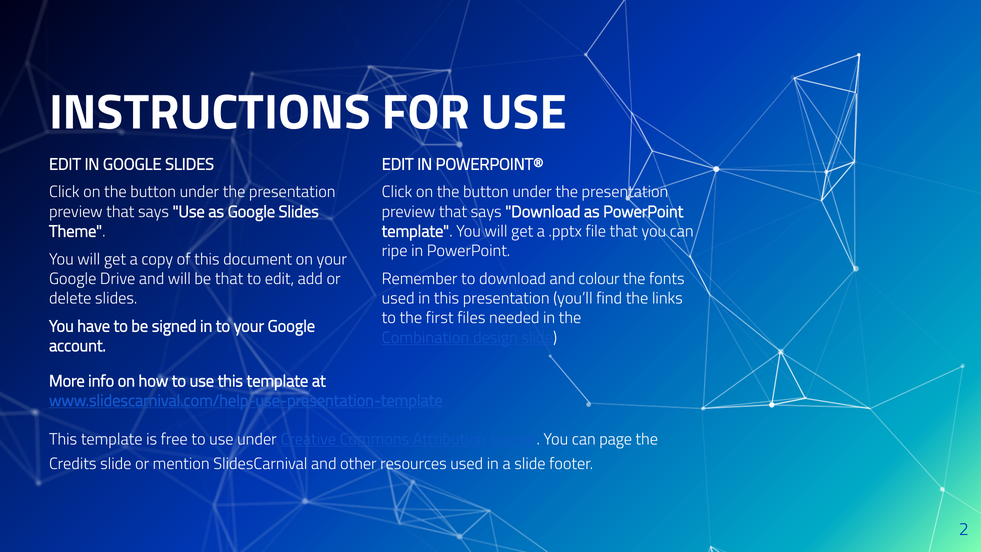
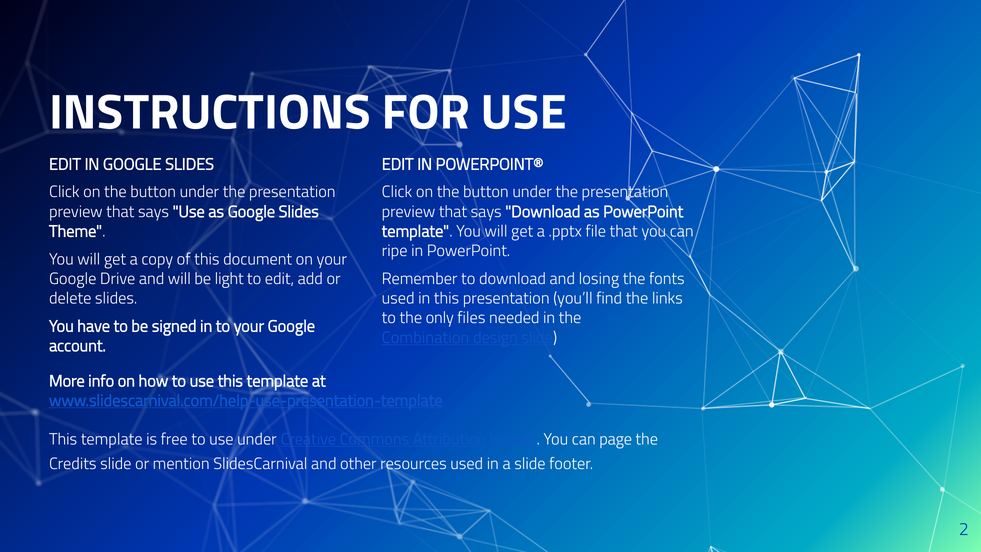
be that: that -> light (229, 279)
colour: colour -> losing (599, 279)
first: first -> only (440, 318)
